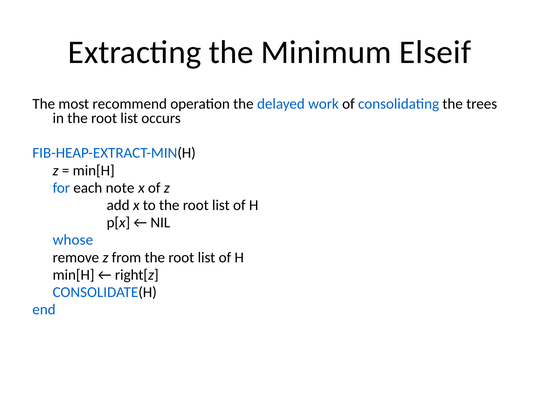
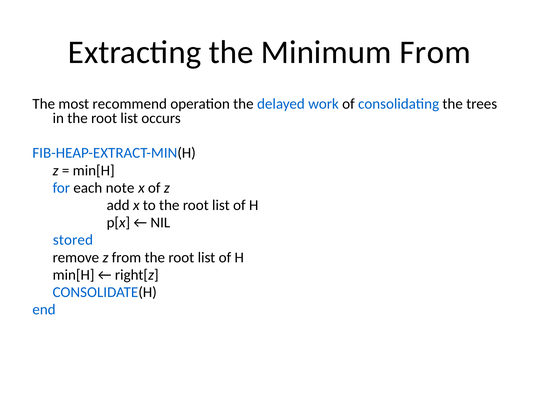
Minimum Elseif: Elseif -> From (435, 52)
whose: whose -> stored (73, 240)
